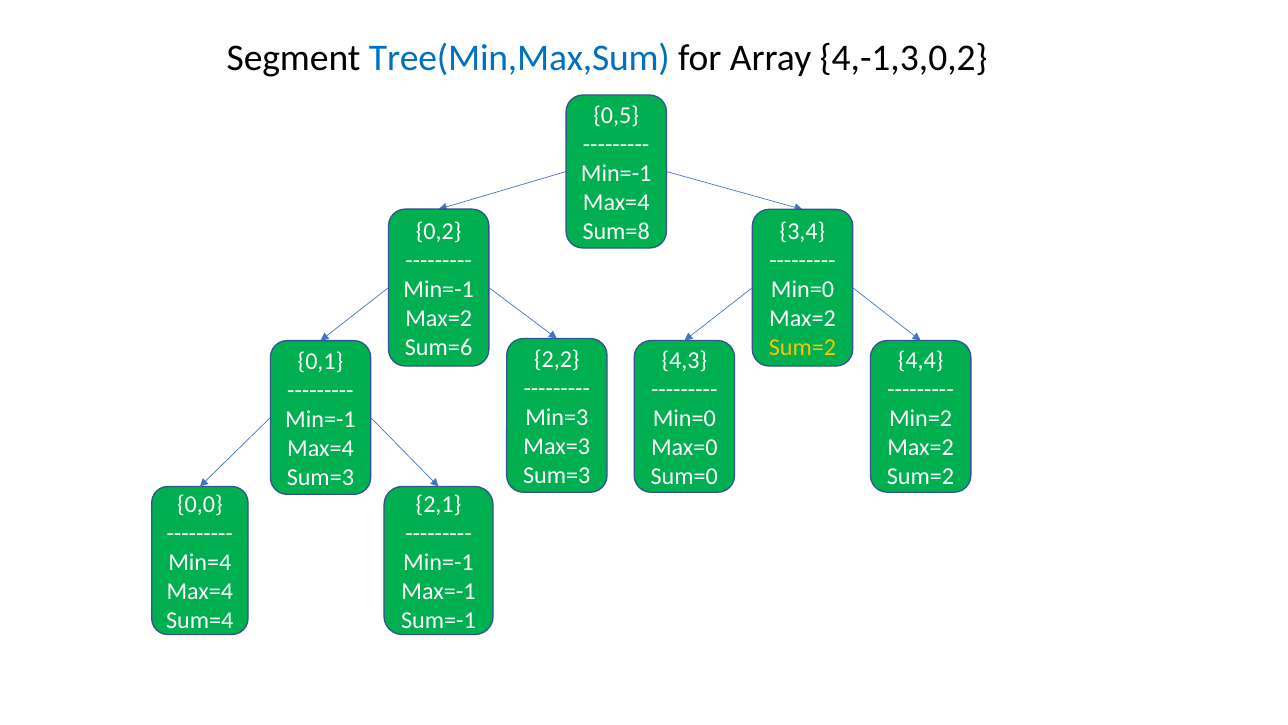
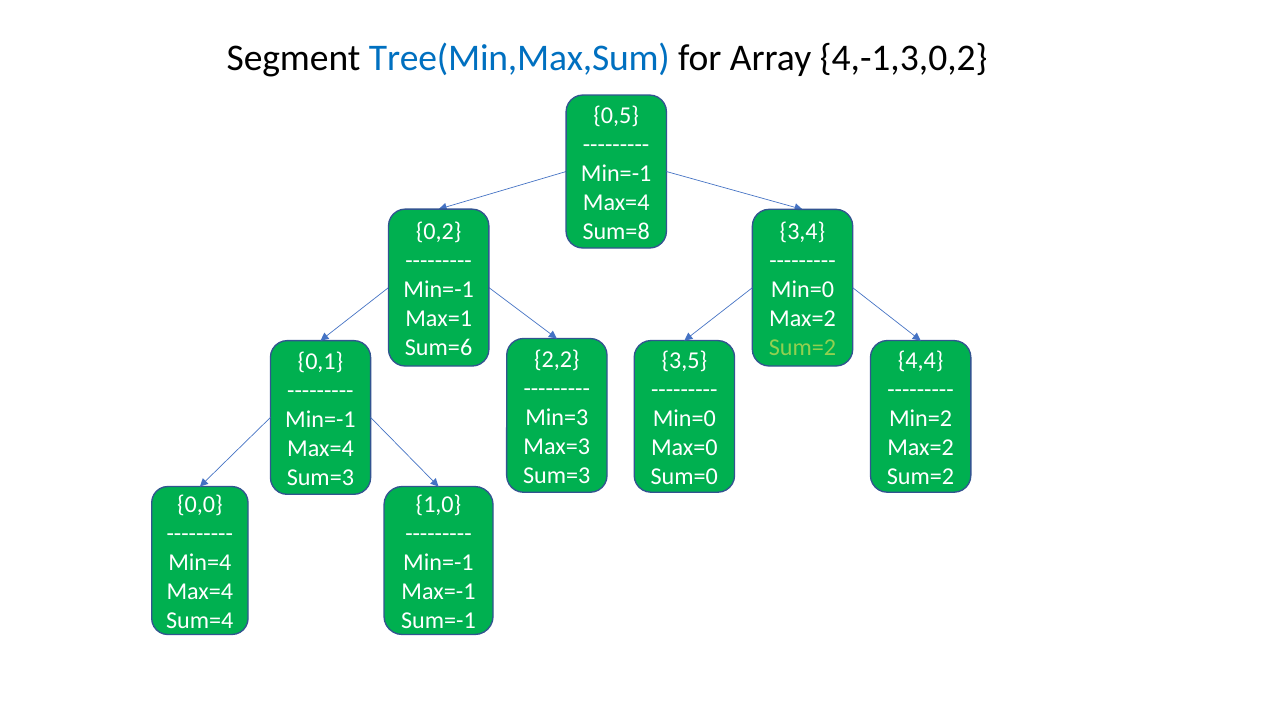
Max=2: Max=2 -> Max=1 (439, 318)
Sum=2 colour: yellow -> light green (802, 347)
4,3: 4,3 -> 3,5 (684, 360)
2,1: 2,1 -> 1,0 (438, 504)
